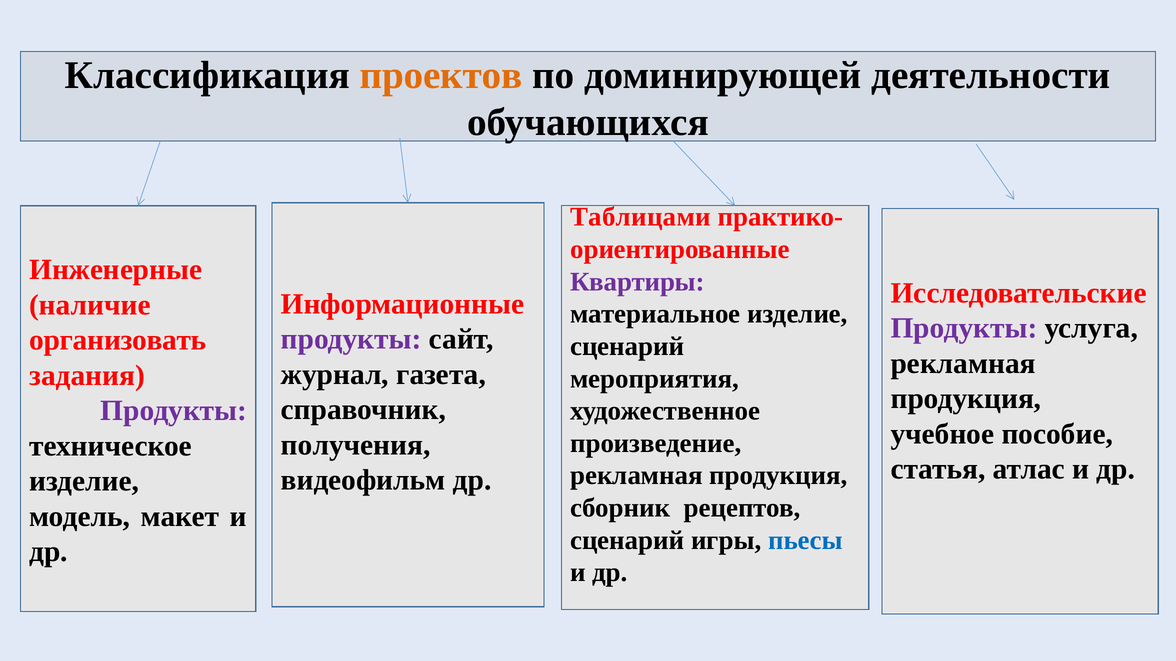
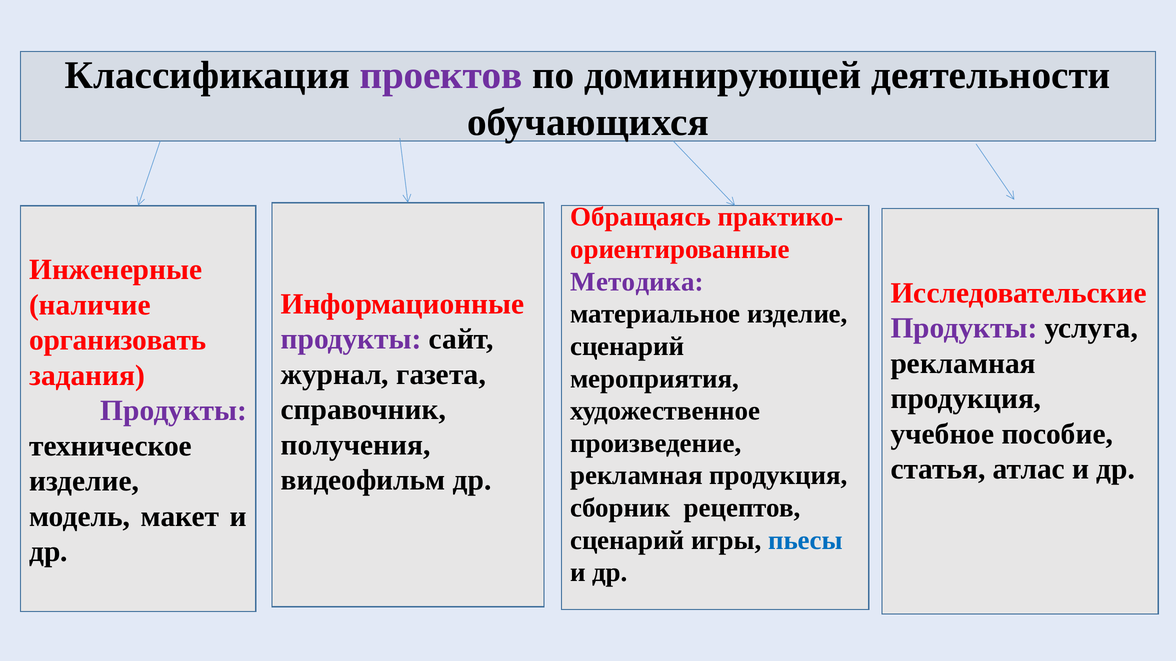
проектов colour: orange -> purple (441, 75)
Таблицами: Таблицами -> Обращаясь (641, 217)
Квартиры: Квартиры -> Методика (637, 282)
